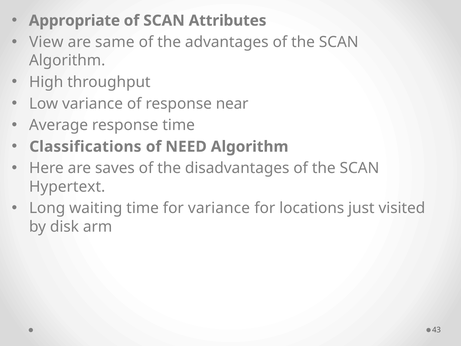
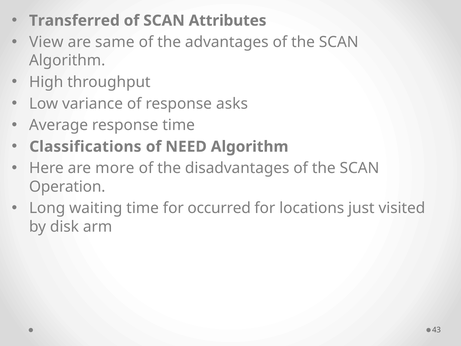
Appropriate: Appropriate -> Transferred (74, 21)
near: near -> asks (232, 104)
saves: saves -> more (115, 168)
Hypertext: Hypertext -> Operation (67, 187)
for variance: variance -> occurred (219, 208)
